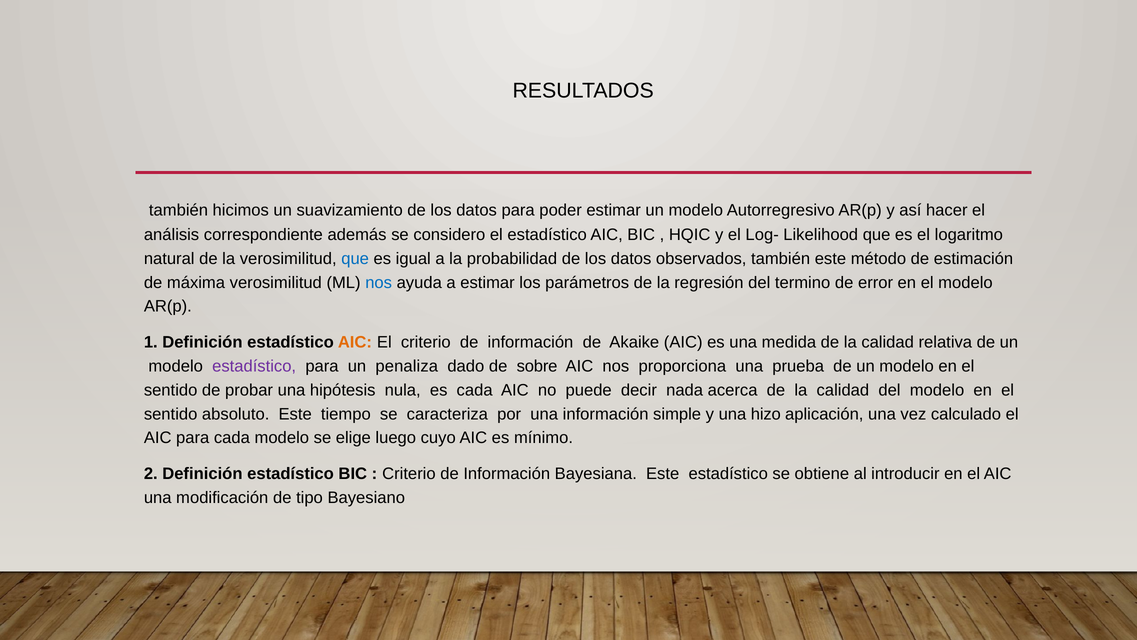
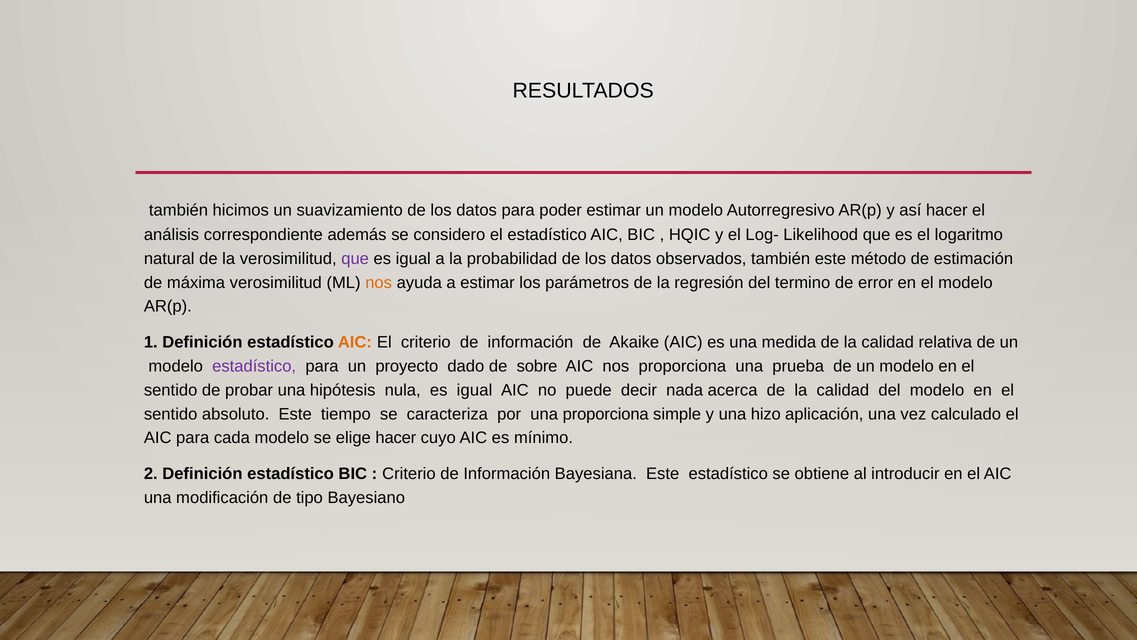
que colour: blue -> purple (355, 258)
nos colour: blue -> orange (379, 282)
penaliza: penaliza -> proyecto (407, 366)
nula es cada: cada -> igual (475, 390)
una información: información -> proporciona (606, 414)
elige luego: luego -> hacer (396, 438)
